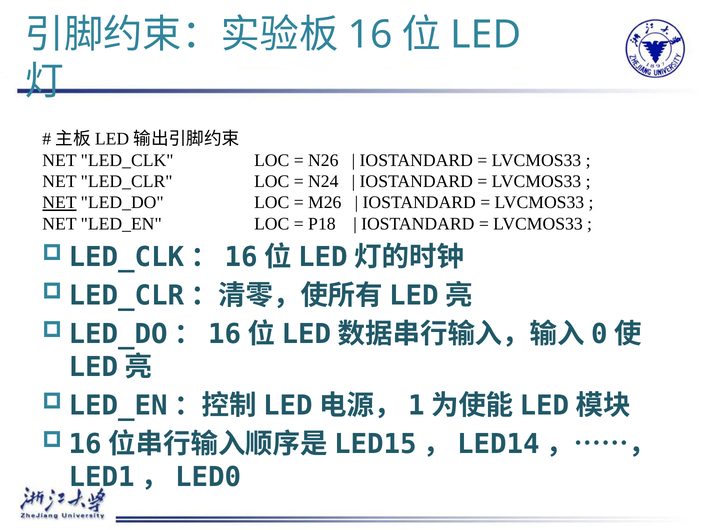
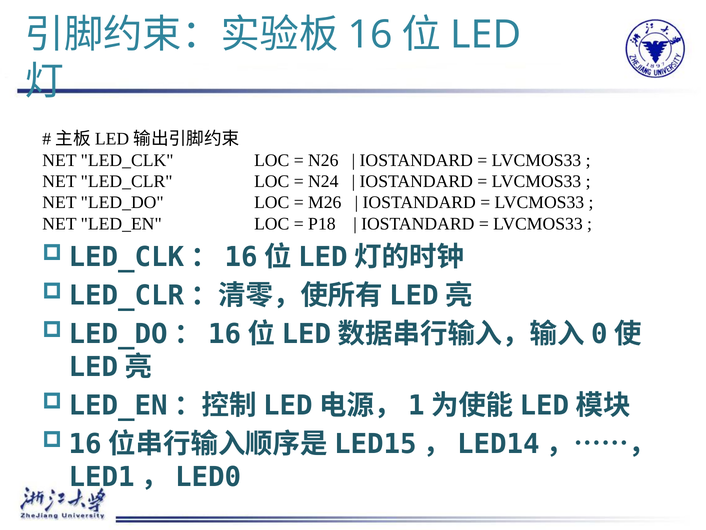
NET underline: present -> none (59, 202)
